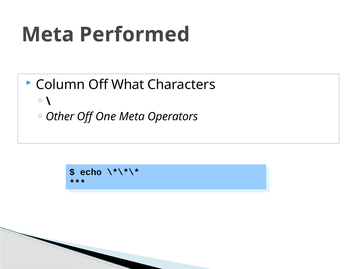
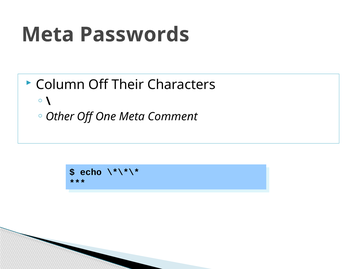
Performed: Performed -> Passwords (135, 35)
What: What -> Their (128, 85)
Operators: Operators -> Comment (173, 117)
